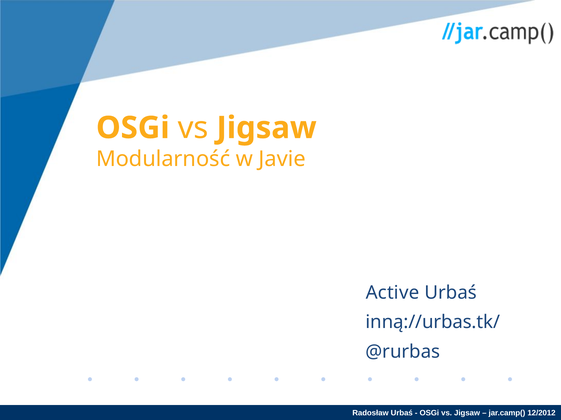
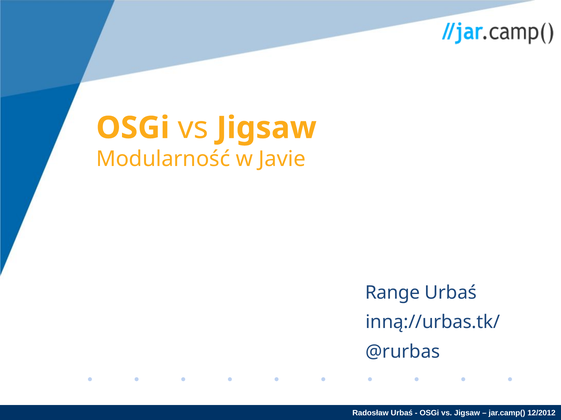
Active: Active -> Range (393, 293)
